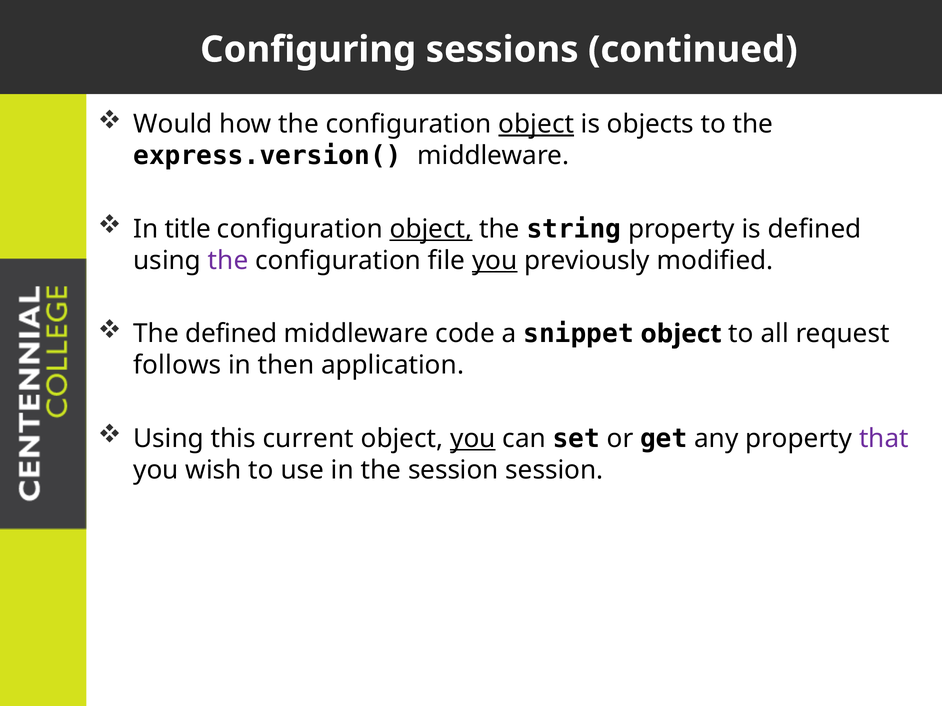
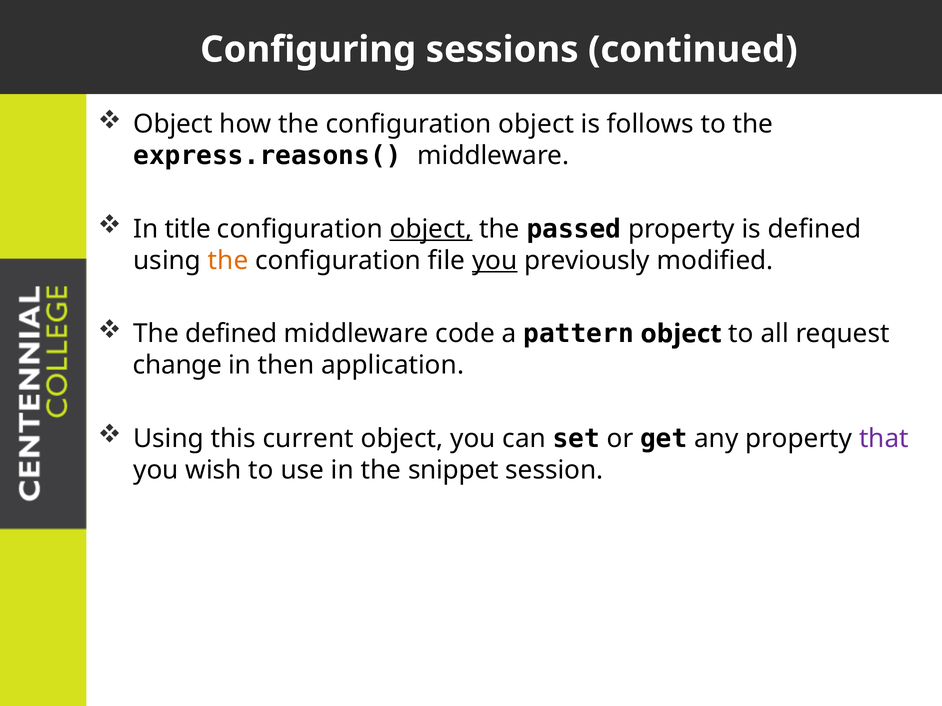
Would: Would -> Object (173, 124)
object underline: present -> none (536, 124)
objects: objects -> follows (650, 124)
express.version(: express.version( -> express.reasons( (267, 156)
string: string -> passed (574, 229)
the colour: purple -> orange (228, 261)
snippet: snippet -> pattern (579, 334)
follows: follows -> change (177, 365)
you underline: present -> none (473, 439)
the session: session -> snippet (453, 470)
